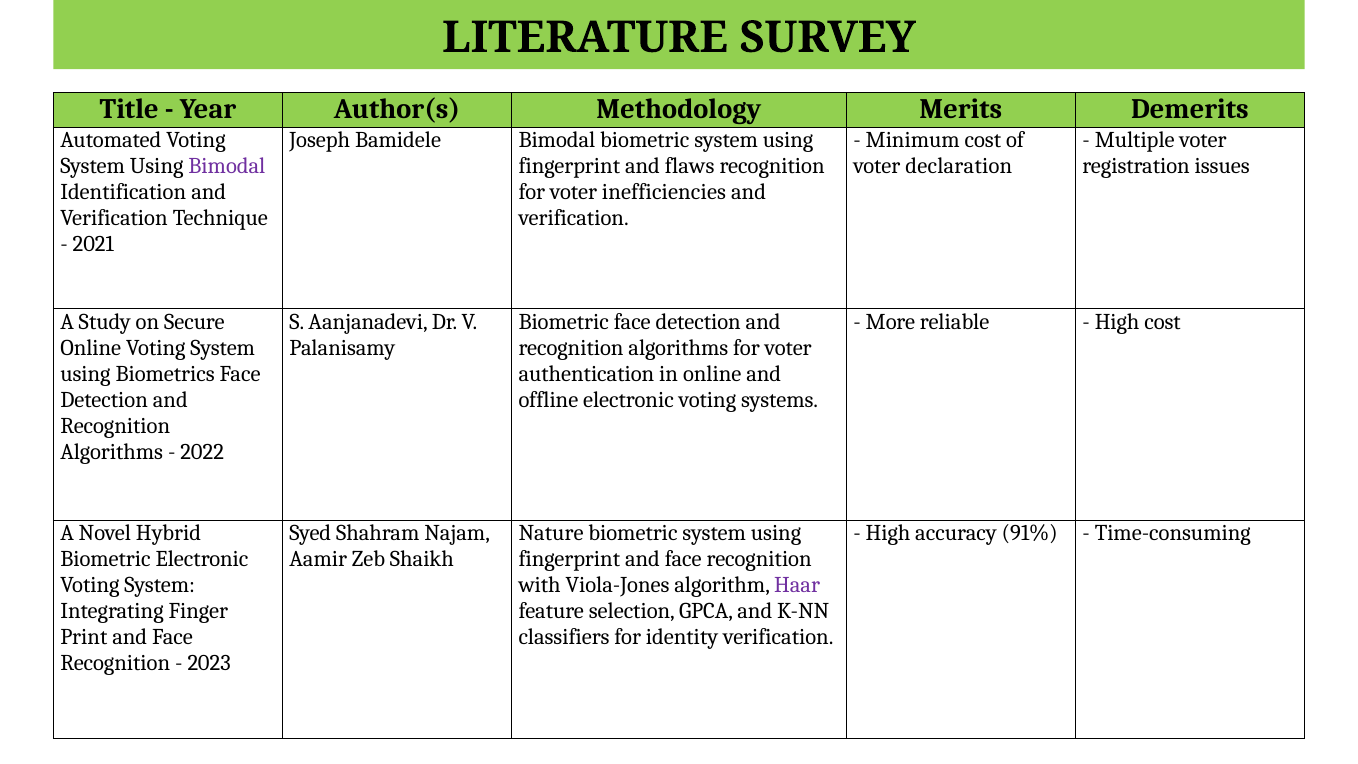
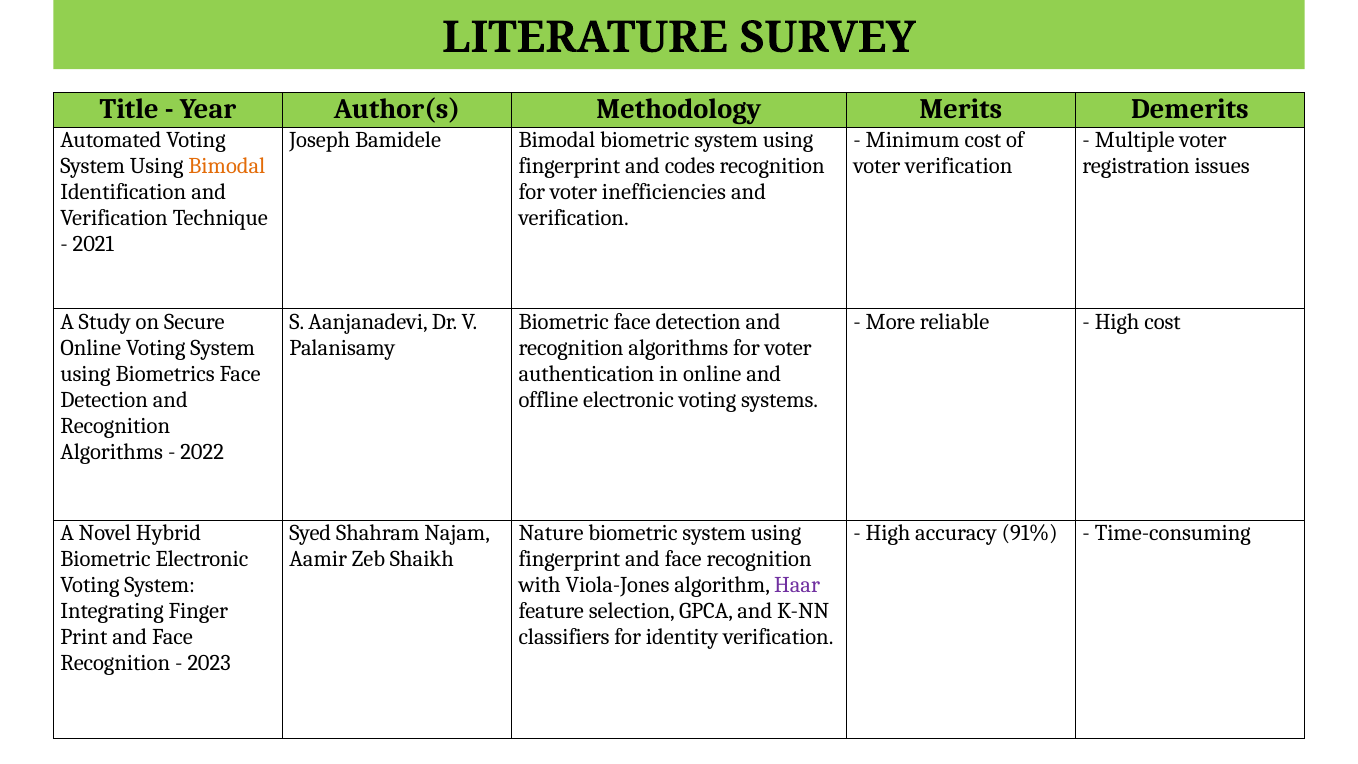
Bimodal colour: purple -> orange (227, 166)
flaws: flaws -> codes (690, 166)
voter declaration: declaration -> verification (959, 166)
